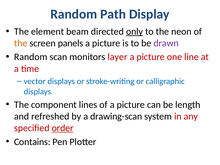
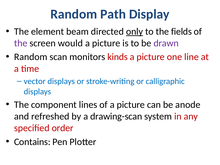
neon: neon -> fields (181, 31)
the colour: orange -> purple (21, 43)
panels: panels -> would (70, 43)
layer: layer -> kinds (118, 57)
length: length -> anode (188, 105)
order underline: present -> none (63, 128)
